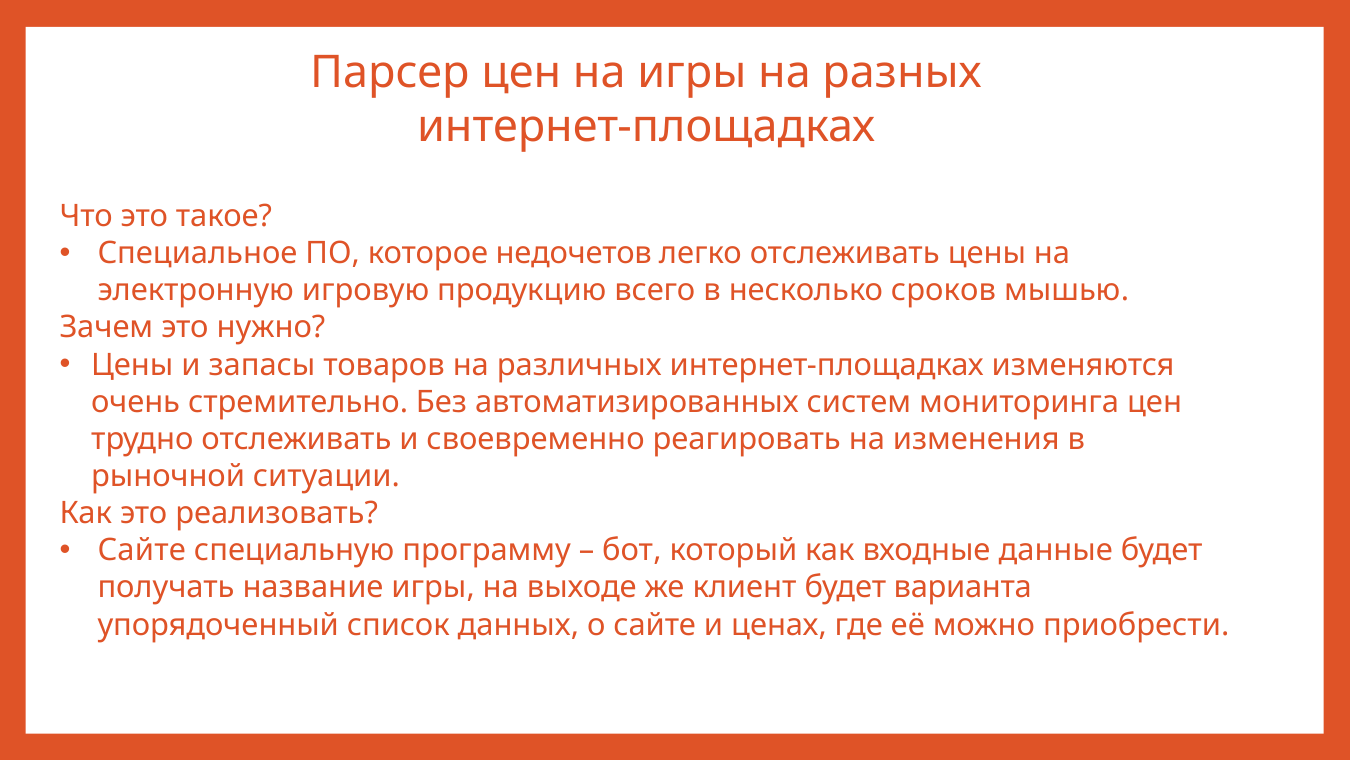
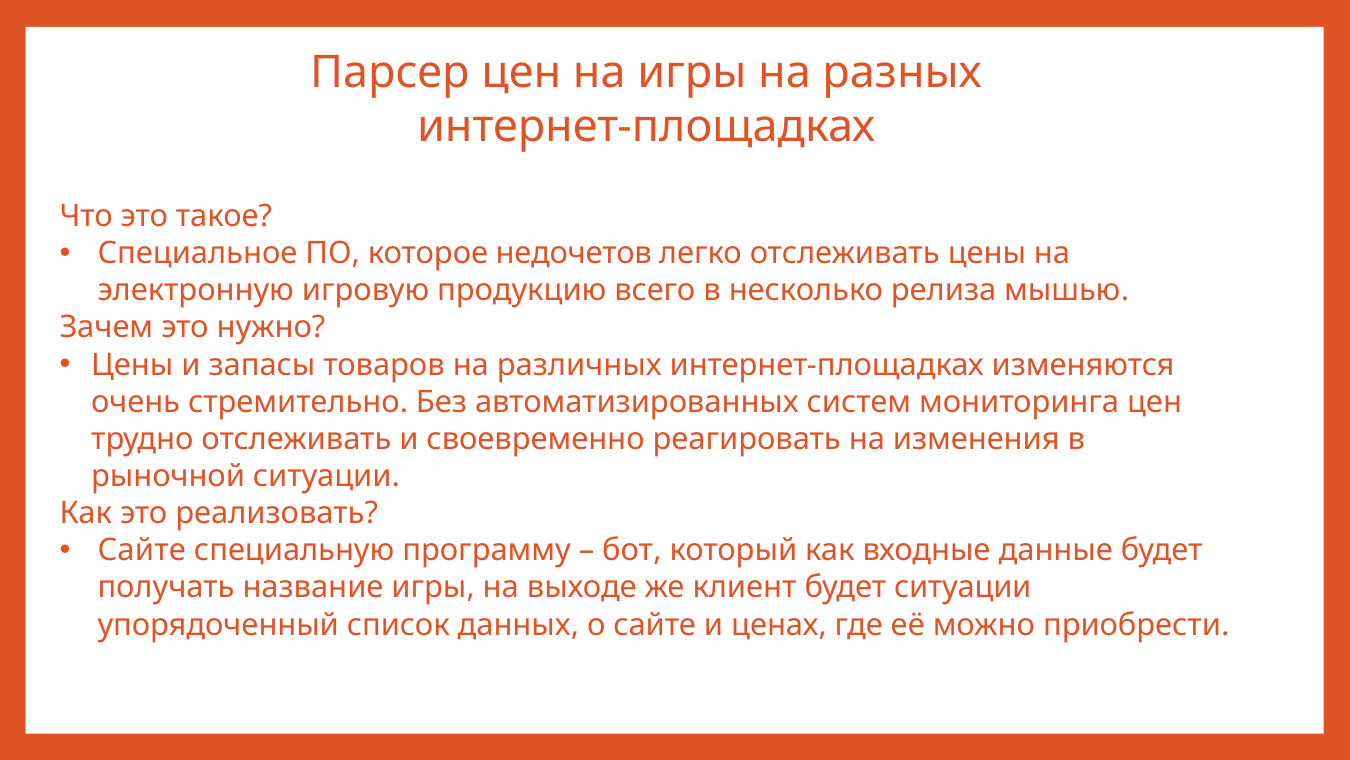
сроков: сроков -> релиза (944, 290)
будет варианта: варианта -> ситуации (963, 587)
